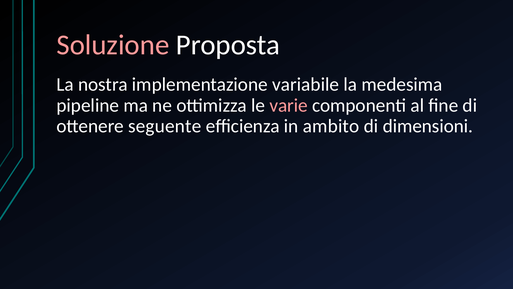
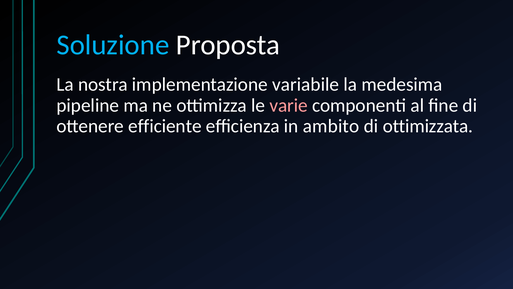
Soluzione colour: pink -> light blue (113, 45)
seguente: seguente -> efficiente (165, 126)
dimensioni: dimensioni -> ottimizzata (428, 126)
